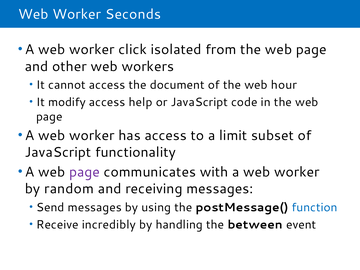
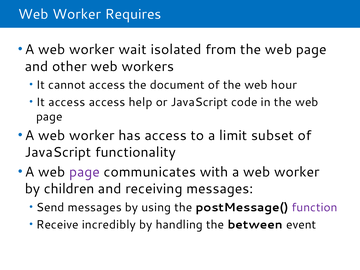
Seconds: Seconds -> Requires (133, 14)
click: click -> wait (133, 50)
It modify: modify -> access (67, 102)
random: random -> children (69, 189)
function colour: blue -> purple (315, 207)
